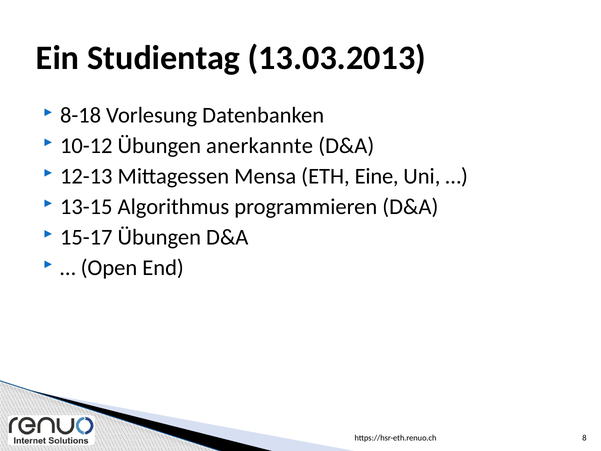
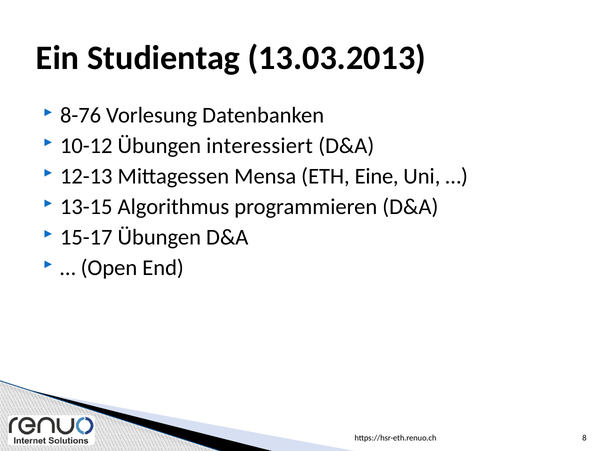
8-18: 8-18 -> 8-76 (81, 115)
anerkannte: anerkannte -> interessiert (260, 146)
